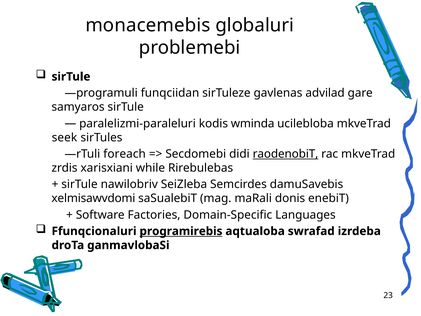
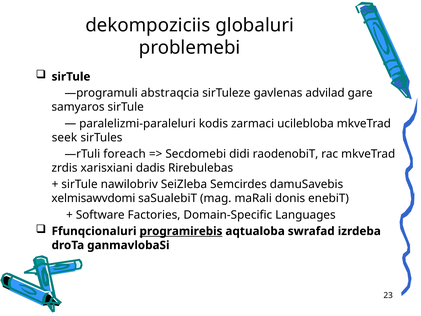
monacemebis: monacemebis -> dekompoziciis (148, 25)
funqciidan: funqciidan -> abstraqcia (170, 93)
wminda: wminda -> zarmaci (253, 123)
raodenobiT underline: present -> none (286, 154)
while: while -> dadis (151, 168)
